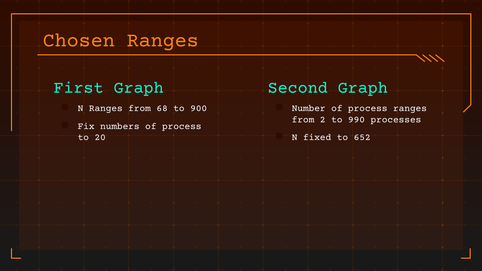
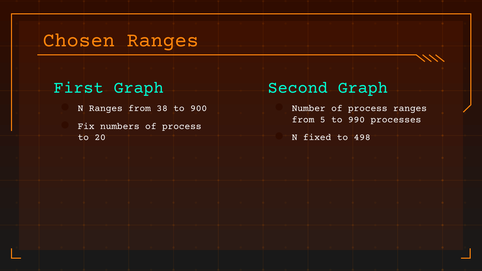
68: 68 -> 38 (162, 108)
2: 2 -> 5 (323, 119)
652: 652 -> 498 (362, 137)
